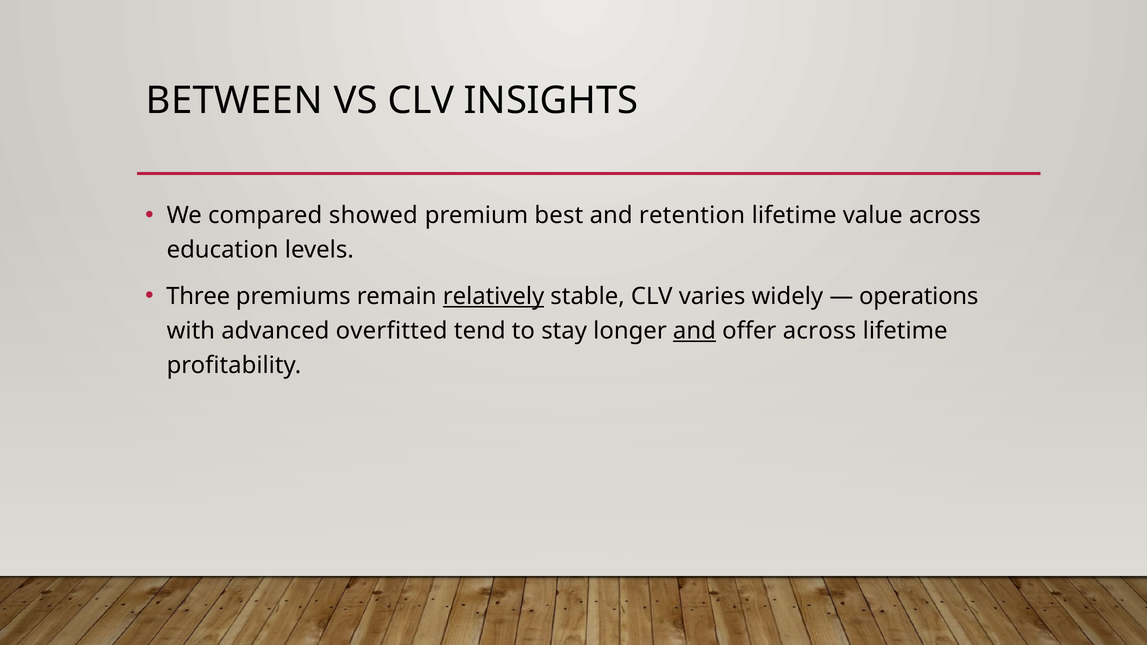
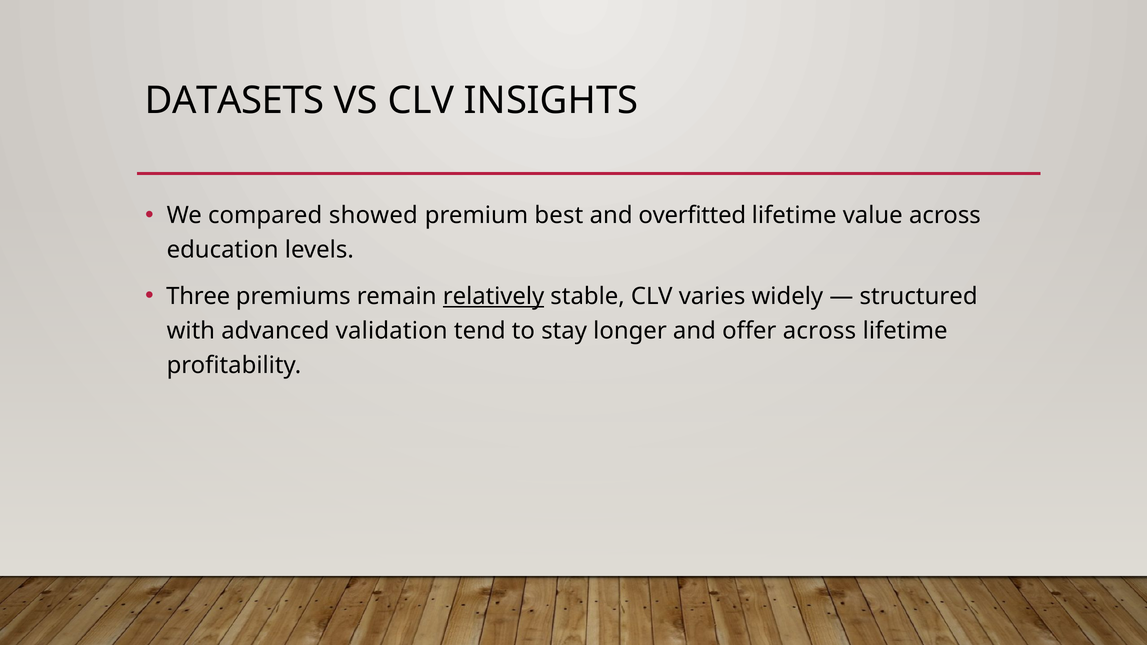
BETWEEN: BETWEEN -> DATASETS (235, 100)
retention: retention -> overfitted (692, 216)
operations: operations -> structured (919, 296)
overfitted: overfitted -> validation (392, 331)
and underline: present -> none (694, 331)
